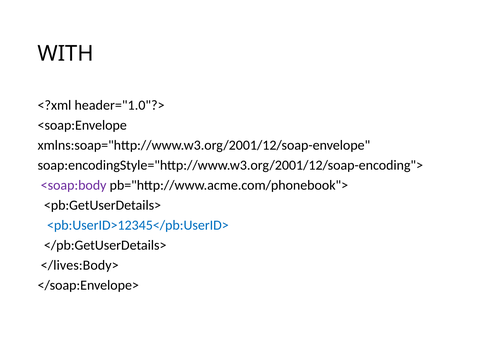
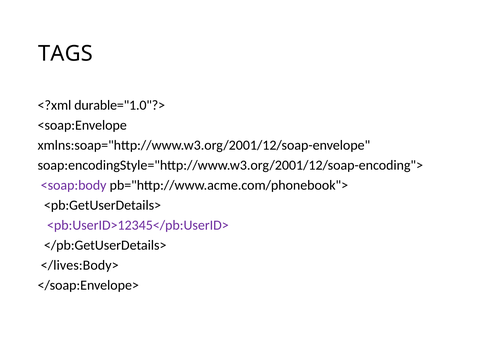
WITH: WITH -> TAGS (65, 54)
header="1.0"?>: header="1.0"?> -> durable="1.0"?> (120, 105)
<pb:UserID>12345</pb:UserID> colour: blue -> purple (138, 226)
